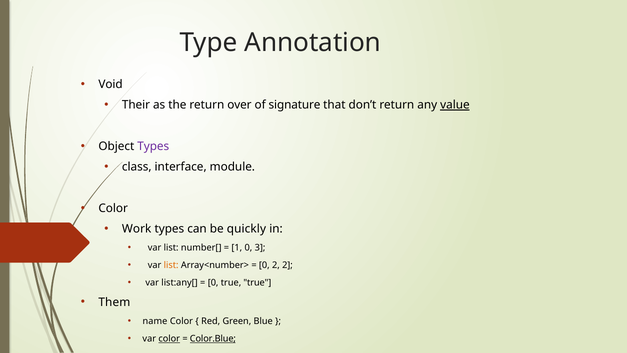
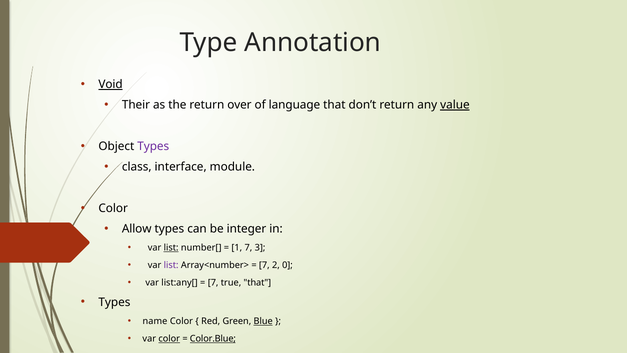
Void underline: none -> present (111, 84)
signature: signature -> language (294, 105)
Work: Work -> Allow (137, 229)
quickly: quickly -> integer (246, 229)
list underline: none -> present (171, 248)
1 0: 0 -> 7 (248, 248)
list colour: orange -> purple (171, 265)
0: 0 -> 7 (264, 265)
2 2: 2 -> 0 (287, 265)
0: 0 -> 7 (213, 283)
true true: true -> that (257, 283)
Them: Them -> Types (114, 302)
Blue underline: none -> present (263, 321)
